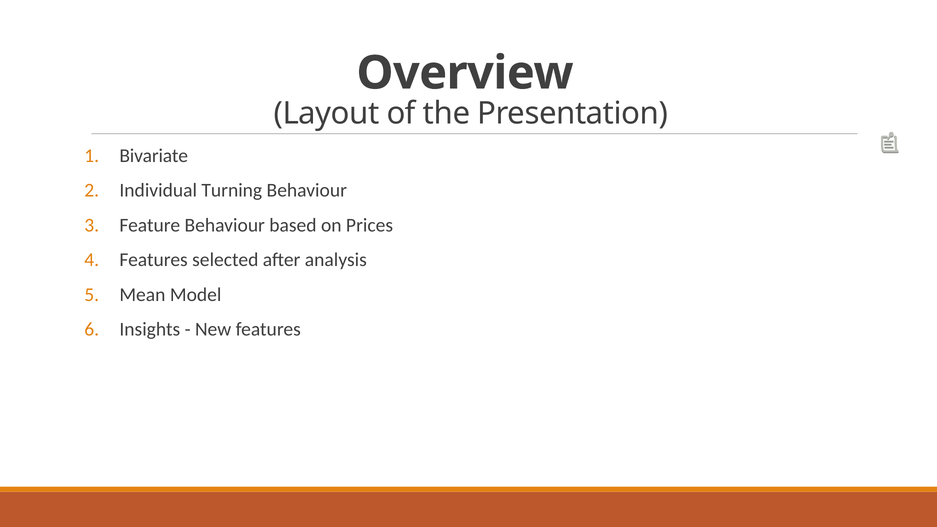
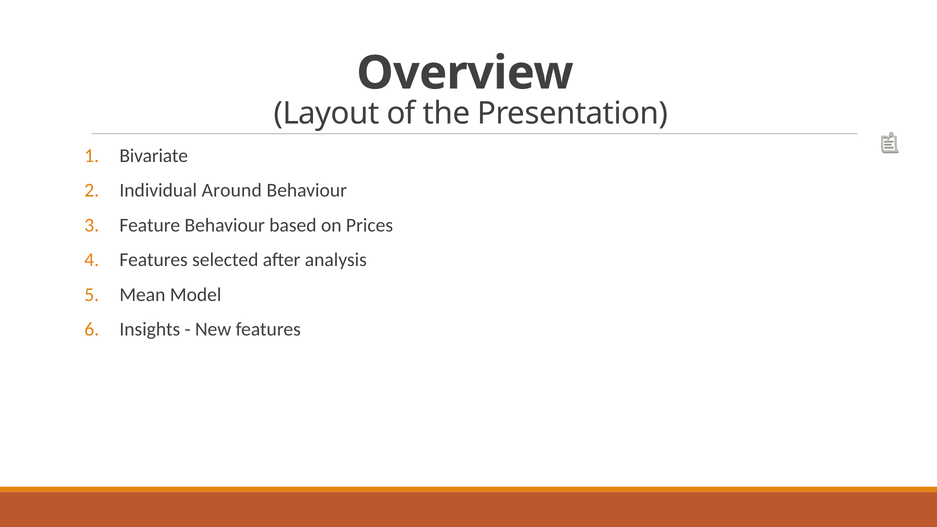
Turning: Turning -> Around (232, 191)
